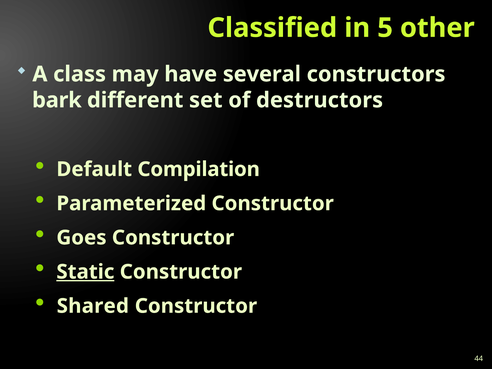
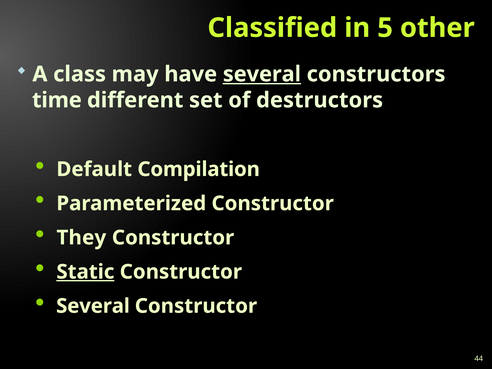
several underline: none -> present (262, 74)
bark: bark -> time (57, 100)
Goes: Goes -> They (81, 238)
Shared: Shared -> Several (93, 306)
